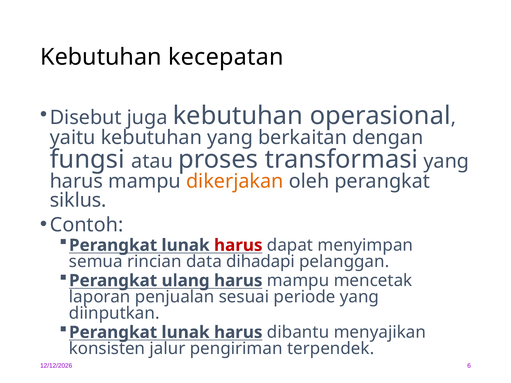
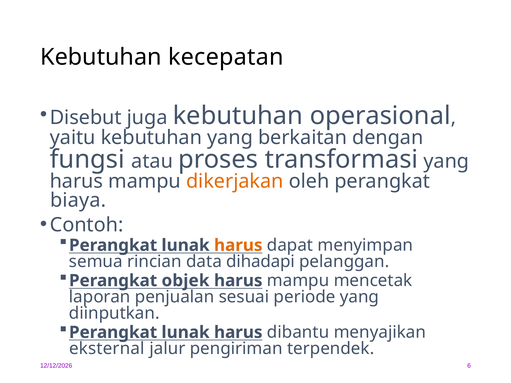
siklus: siklus -> biaya (78, 201)
harus colour: red -> orange (238, 245)
ulang: ulang -> objek (185, 281)
konsisten: konsisten -> eksternal (107, 349)
